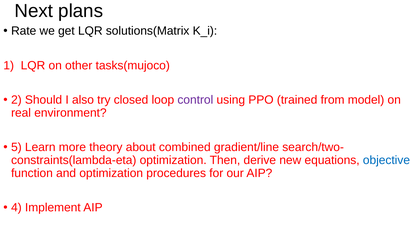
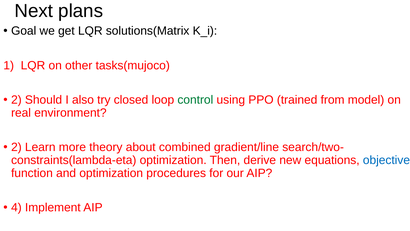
Rate: Rate -> Goal (24, 31)
control colour: purple -> green (195, 100)
5: 5 -> 2 (16, 147)
